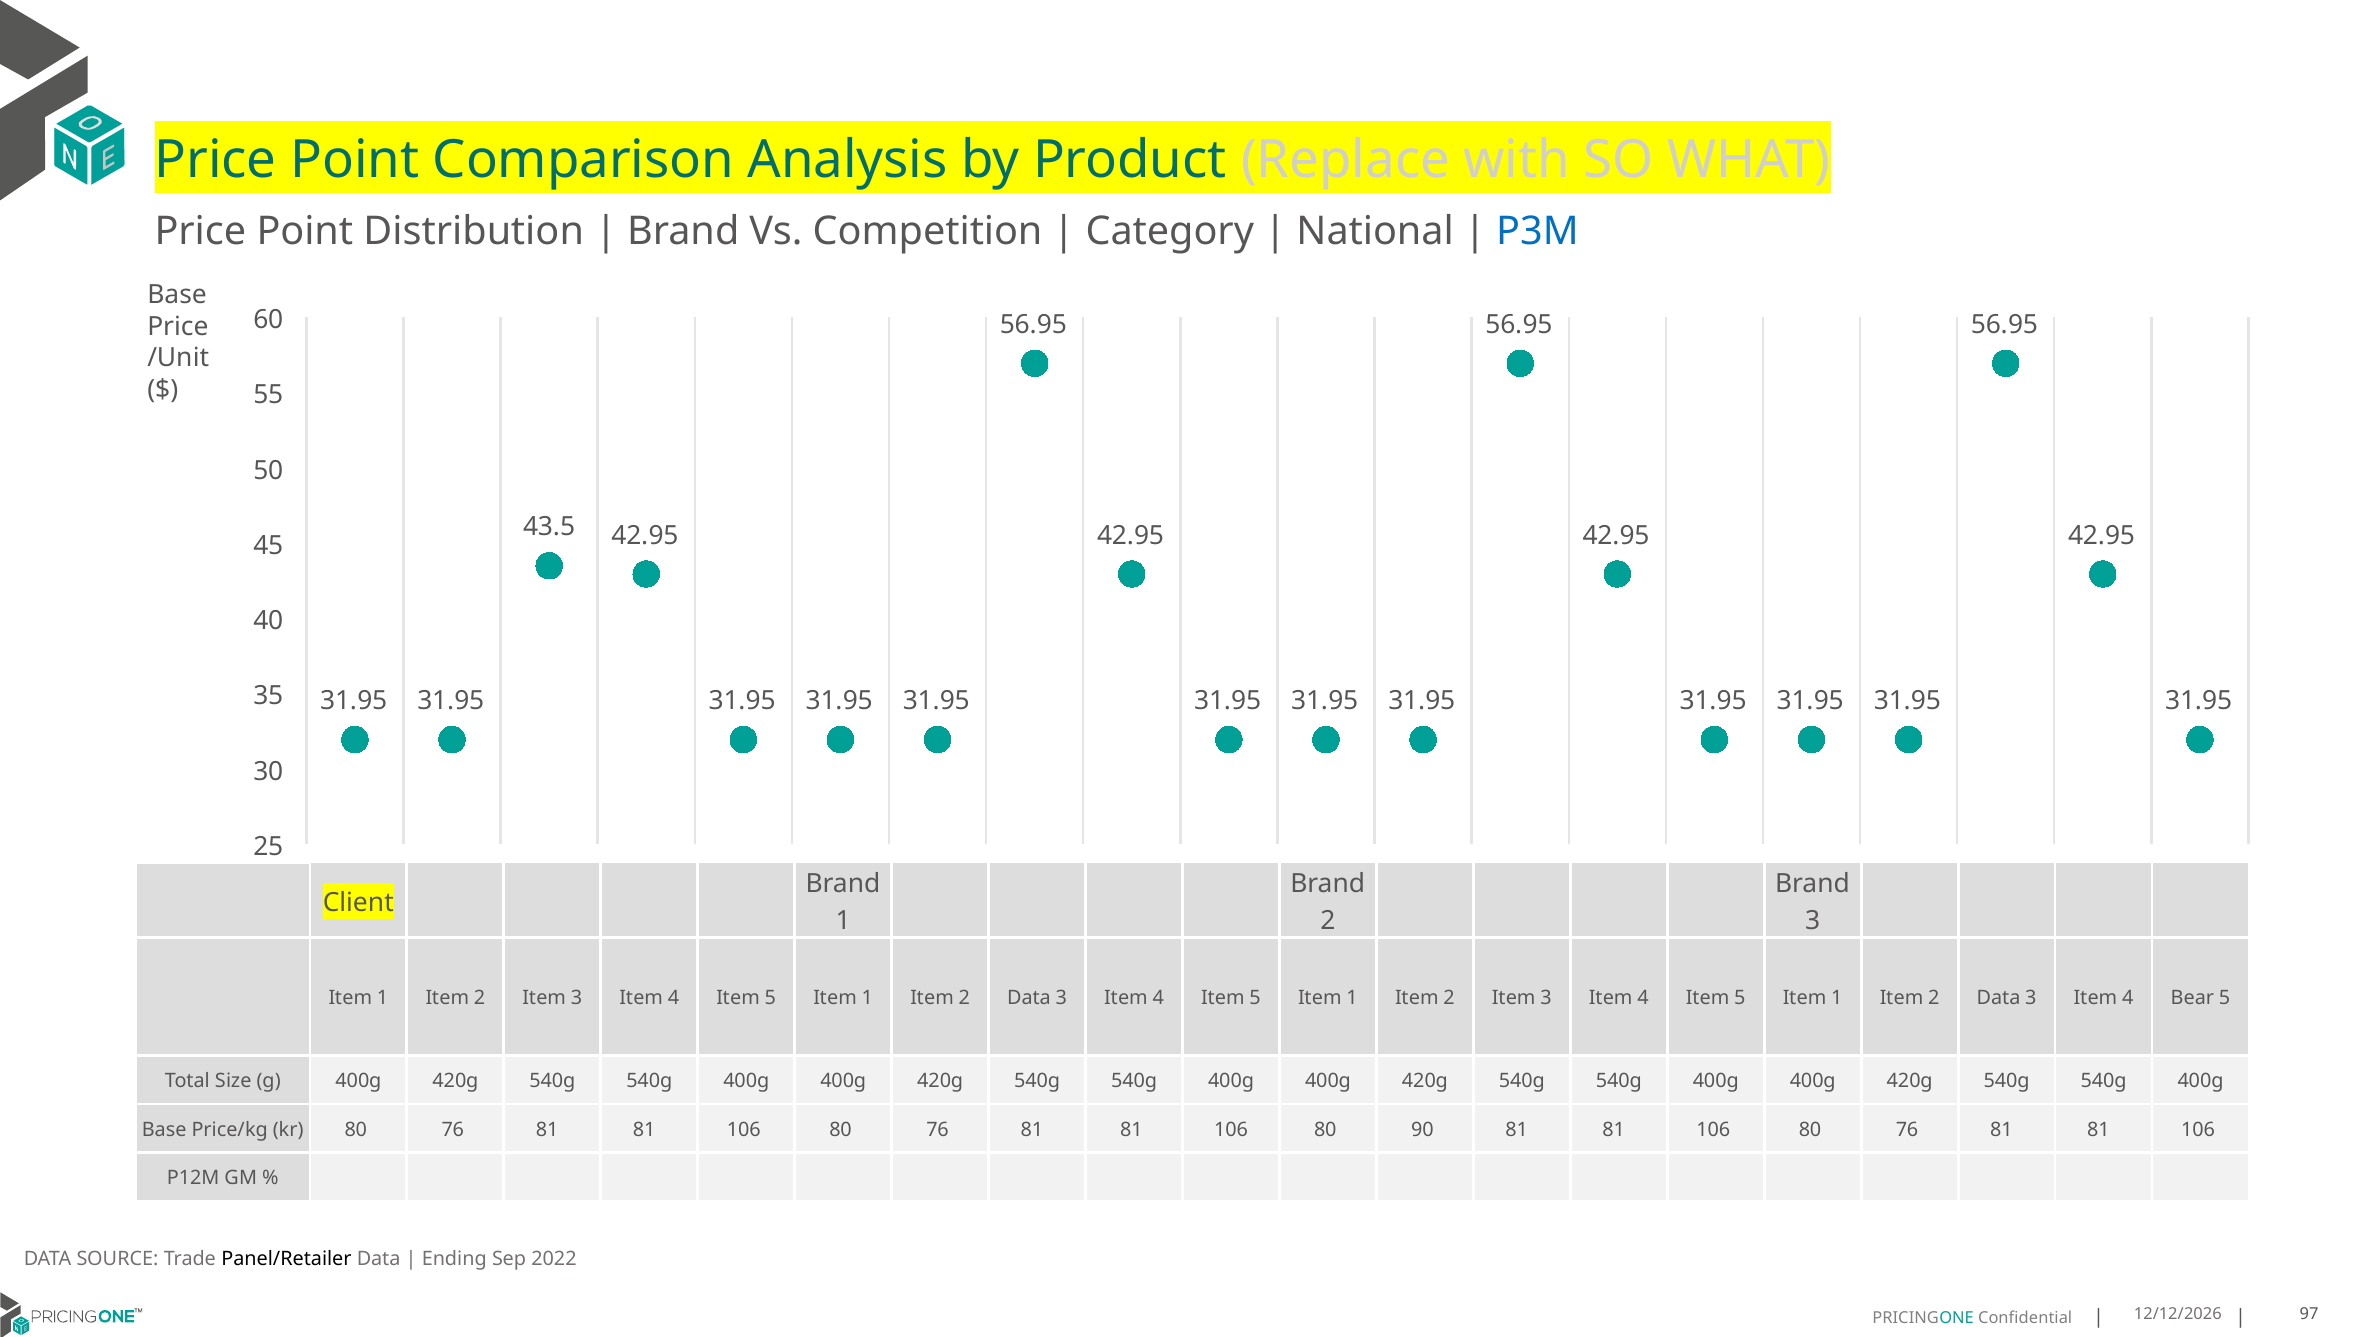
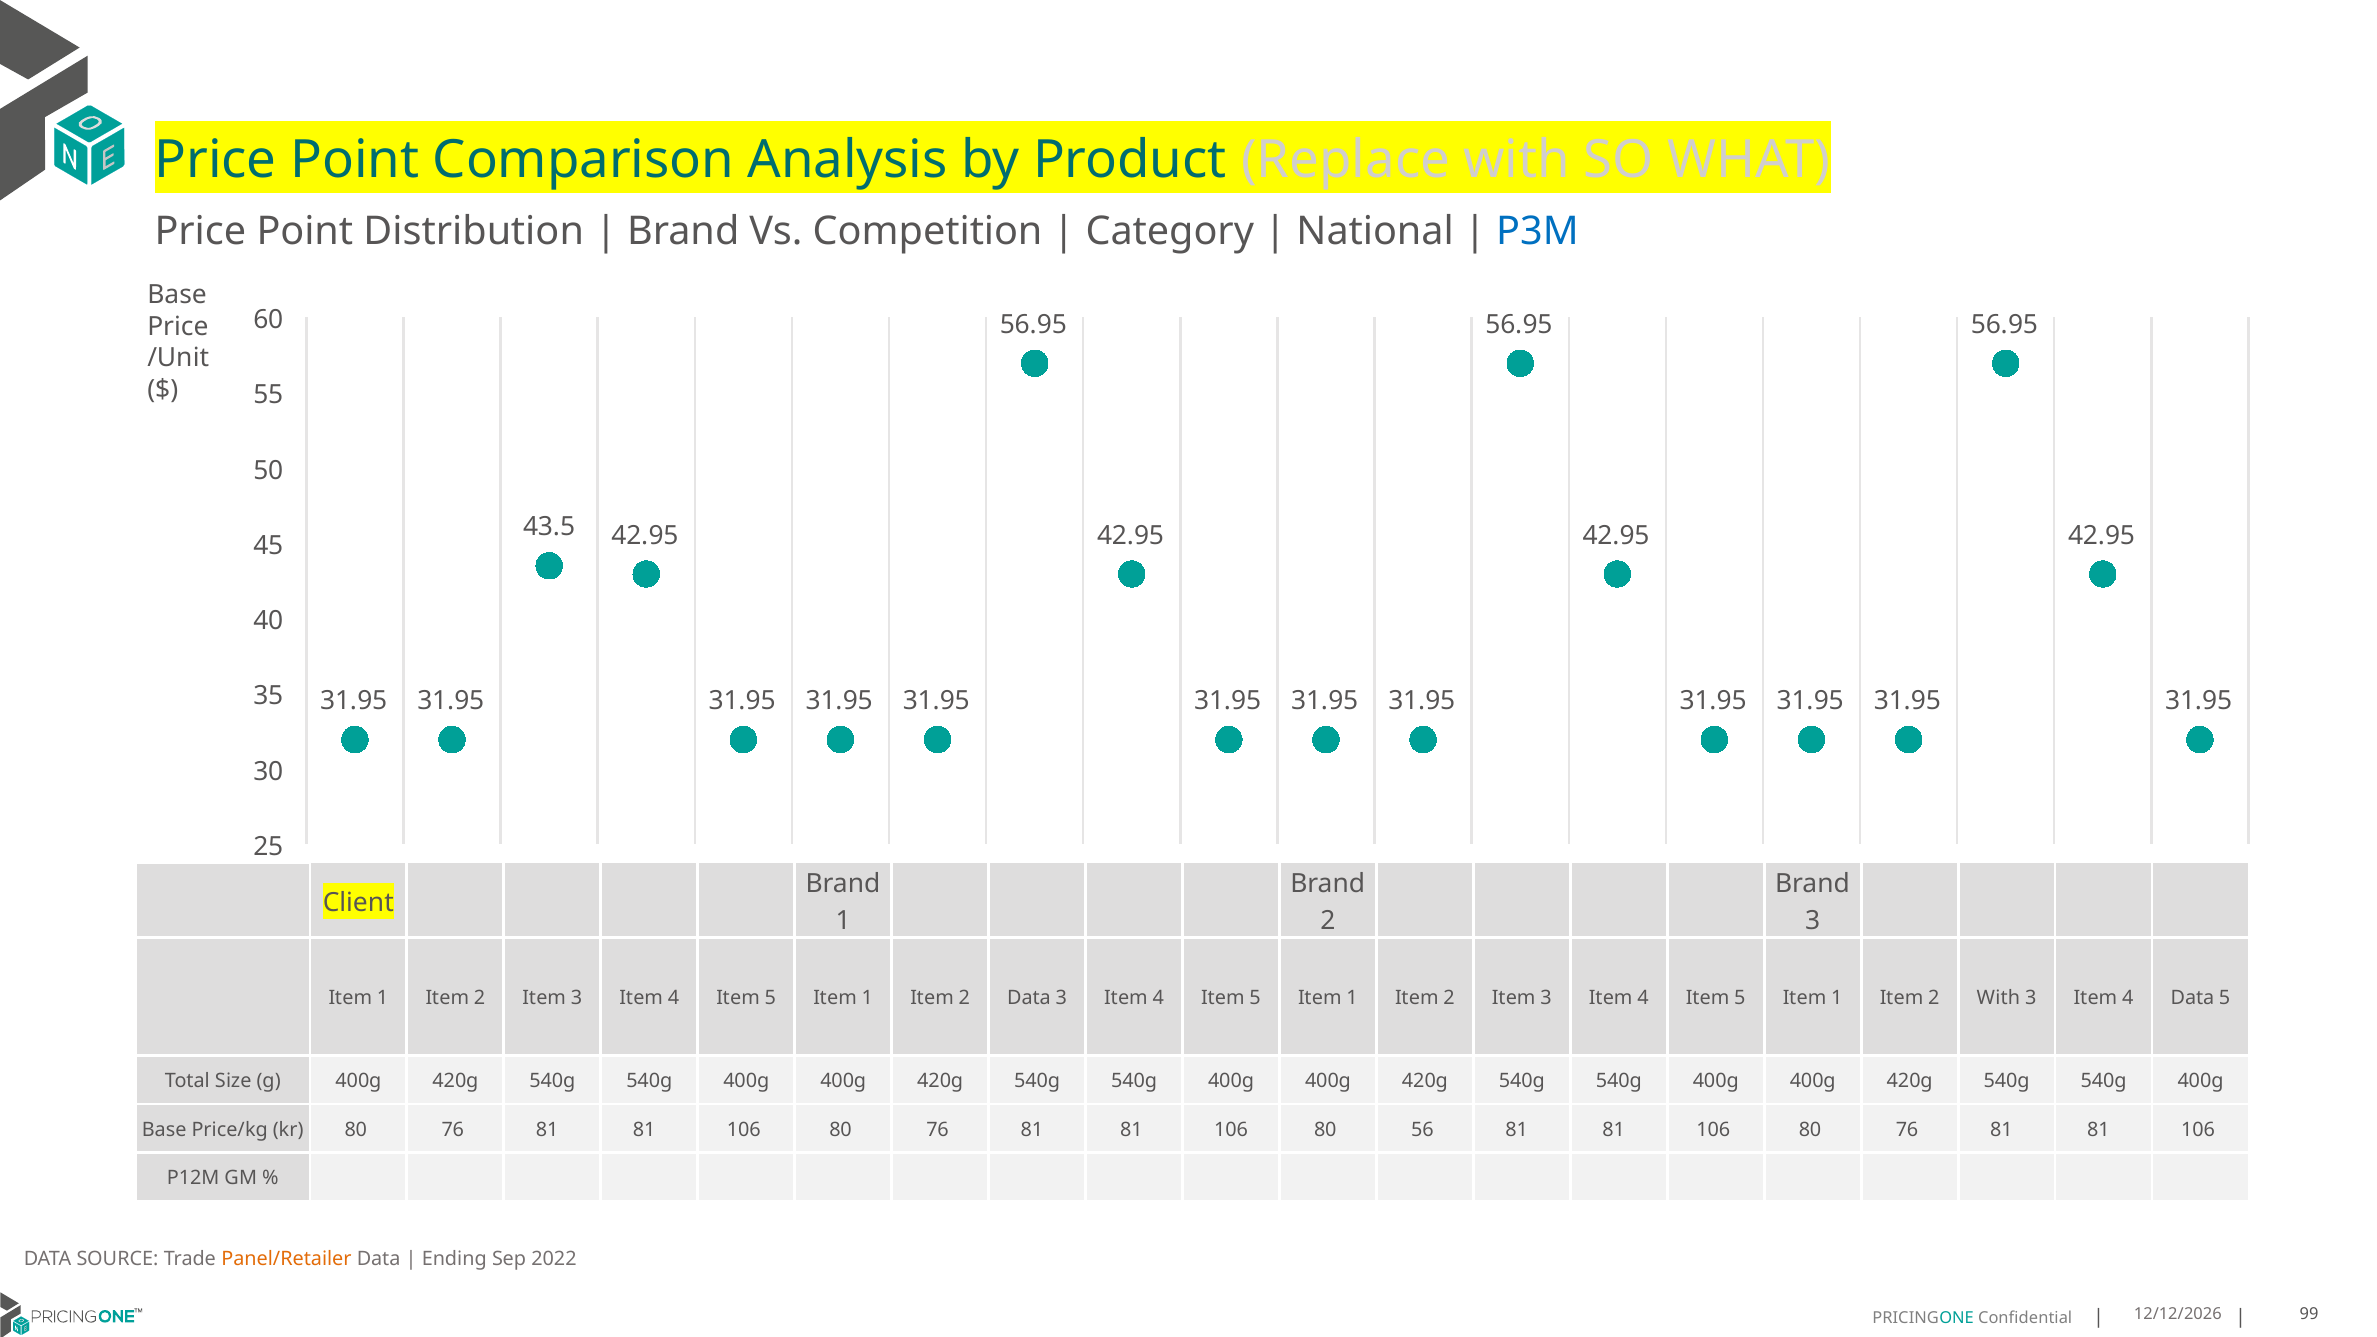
Data: Data -> With (1998, 998)
4 Bear: Bear -> Data (2192, 998)
90: 90 -> 56 (1422, 1130)
Panel/Retailer colour: black -> orange (286, 1259)
97: 97 -> 99 (2309, 1315)
